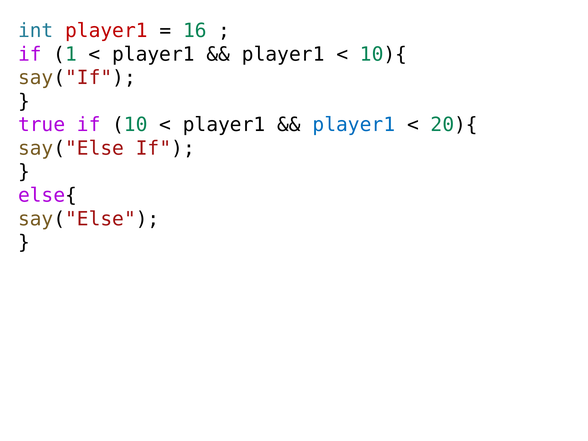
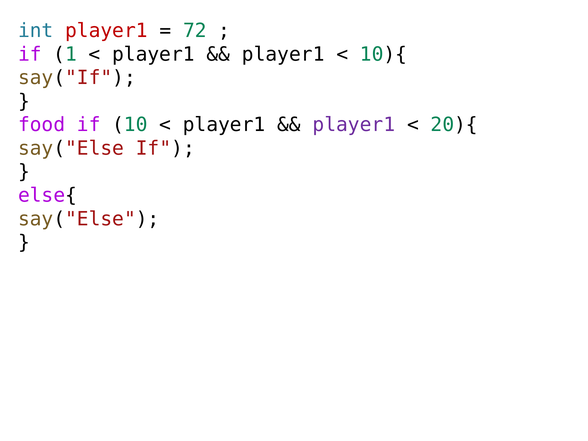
16: 16 -> 72 (195, 31)
true: true -> food (42, 125)
player1 colour: blue -> purple (354, 125)
